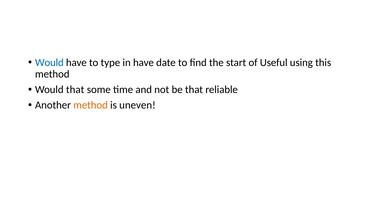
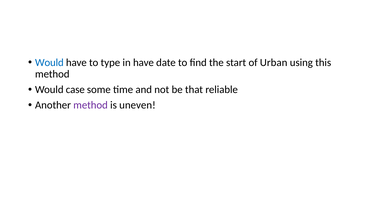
Useful: Useful -> Urban (274, 62)
Would that: that -> case (75, 89)
method colour: orange -> purple (91, 105)
